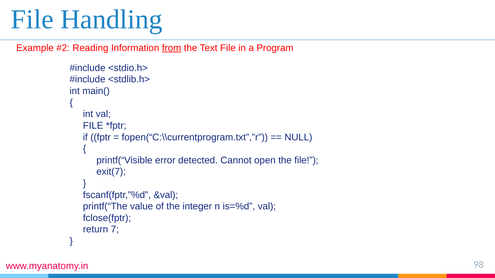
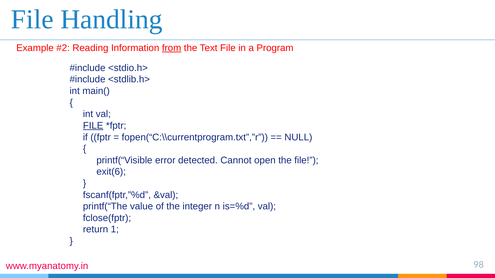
FILE underline: none -> present (93, 126)
exit(7: exit(7 -> exit(6 (111, 172)
7: 7 -> 1 (115, 230)
